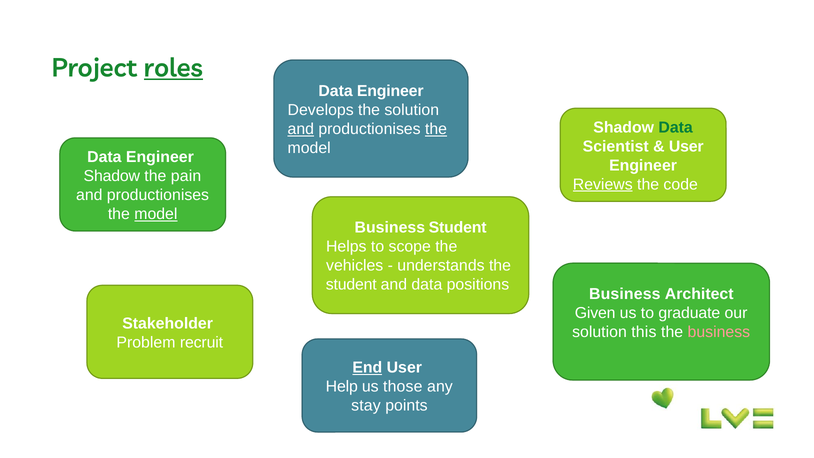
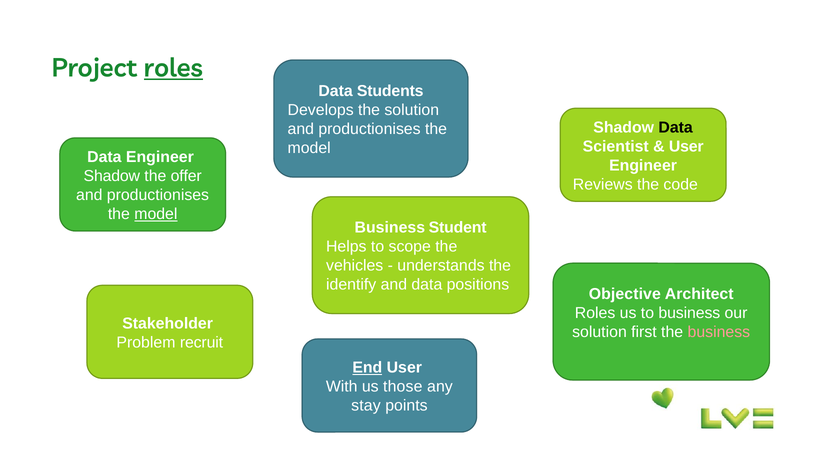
Engineer: Engineer -> Students (390, 91)
Data colour: green -> black (676, 127)
and underline: present -> none (301, 129)
the underline: present -> none (436, 129)
pain: pain -> offer (186, 176)
Reviews underline: present -> none (603, 184)
student: student -> identify (351, 285)
Business: Business -> Objective (625, 294)
Given: Given -> Roles (595, 313)
to graduate: graduate -> business (689, 313)
this: this -> first (644, 332)
Help: Help -> With (342, 386)
